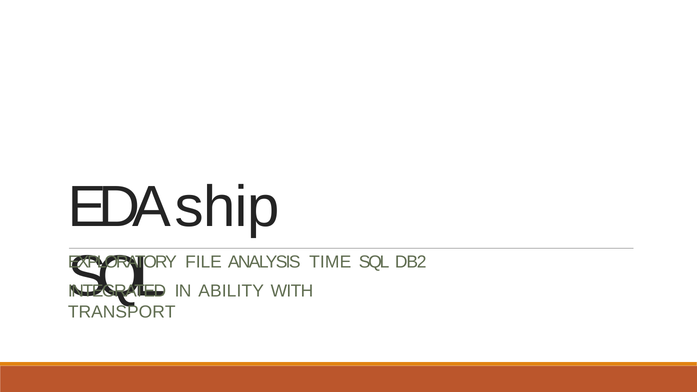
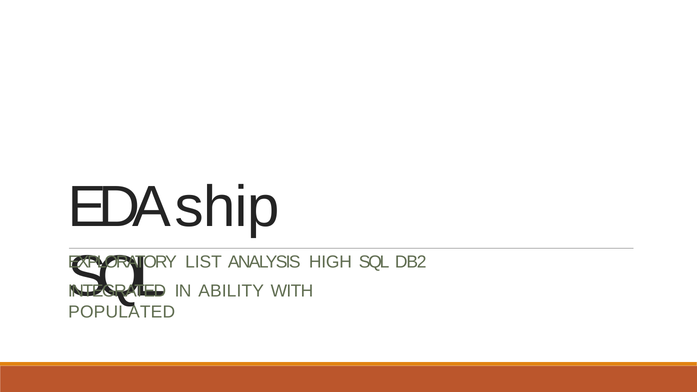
FILE: FILE -> LIST (204, 262)
TIME: TIME -> HIGH (330, 262)
TRANSPORT: TRANSPORT -> POPULATED (122, 312)
